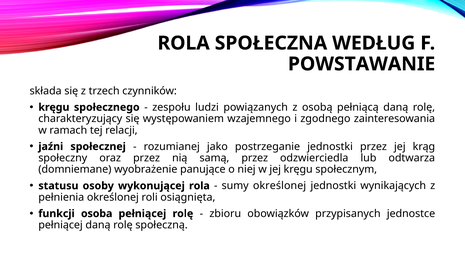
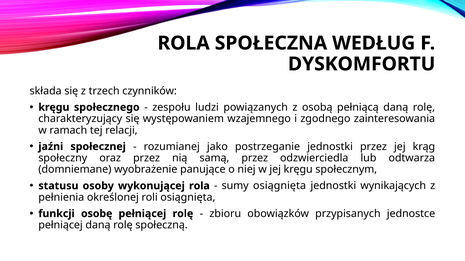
POWSTAWANIE: POWSTAWANIE -> DYSKOMFORTU (362, 64)
sumy określonej: określonej -> osiągnięta (280, 186)
osoba: osoba -> osobę (97, 214)
